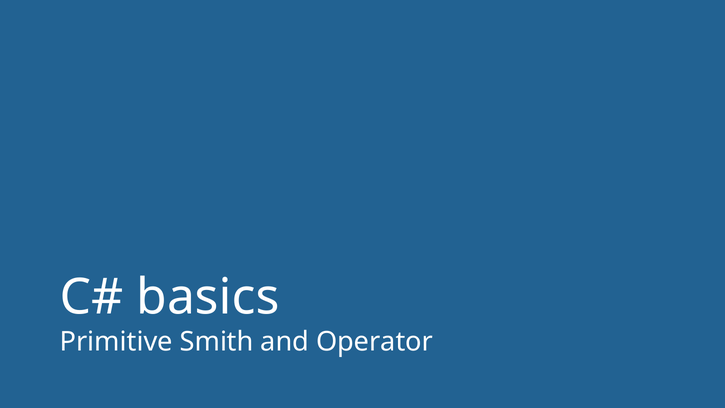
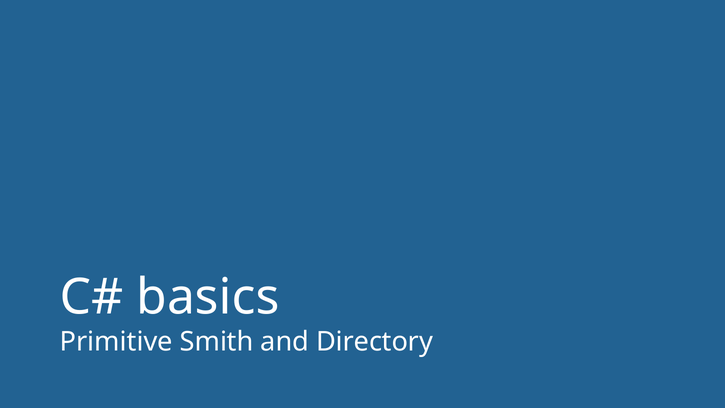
Operator: Operator -> Directory (375, 342)
